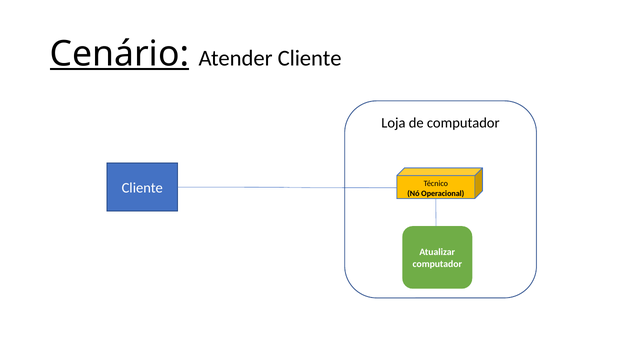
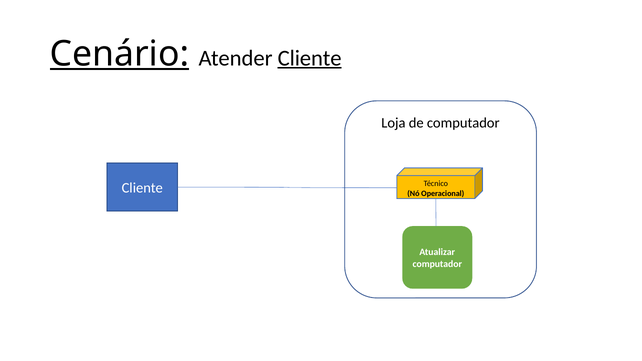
Cliente underline: none -> present (310, 58)
